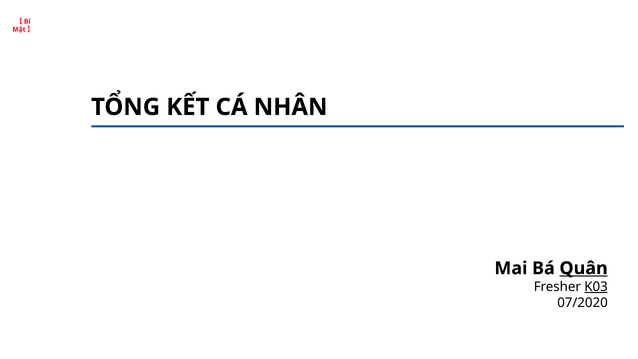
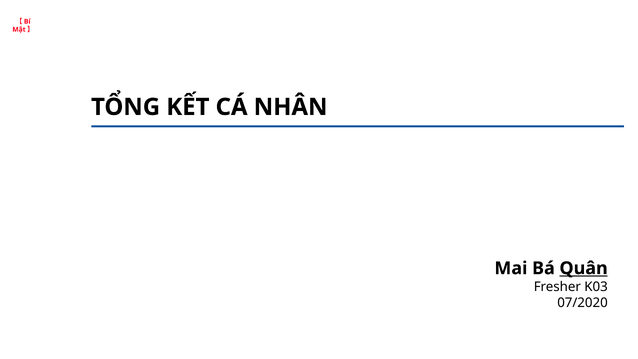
K03 underline: present -> none (596, 287)
